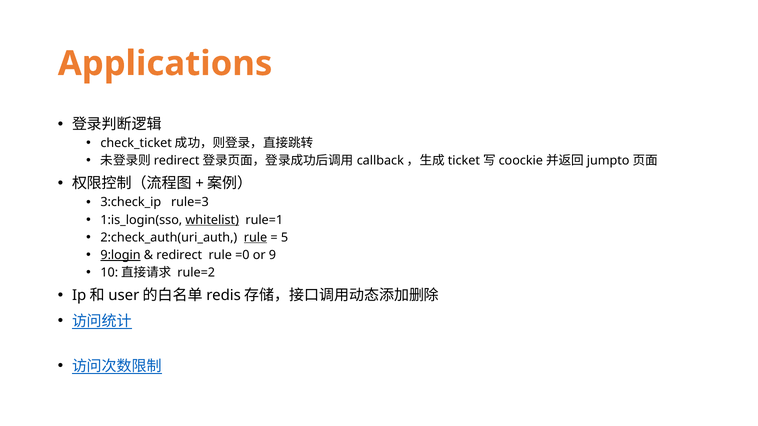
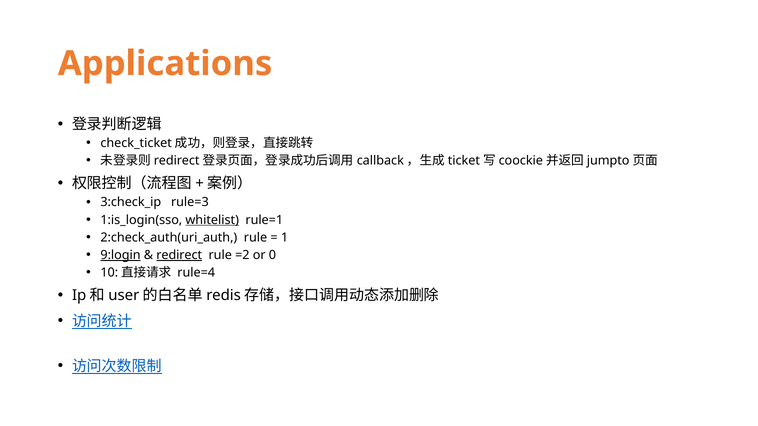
rule underline: present -> none (256, 238)
5: 5 -> 1 (284, 238)
redirect underline: none -> present (179, 255)
=0: =0 -> =2 (242, 255)
9: 9 -> 0 (272, 255)
rule=2: rule=2 -> rule=4 (196, 273)
